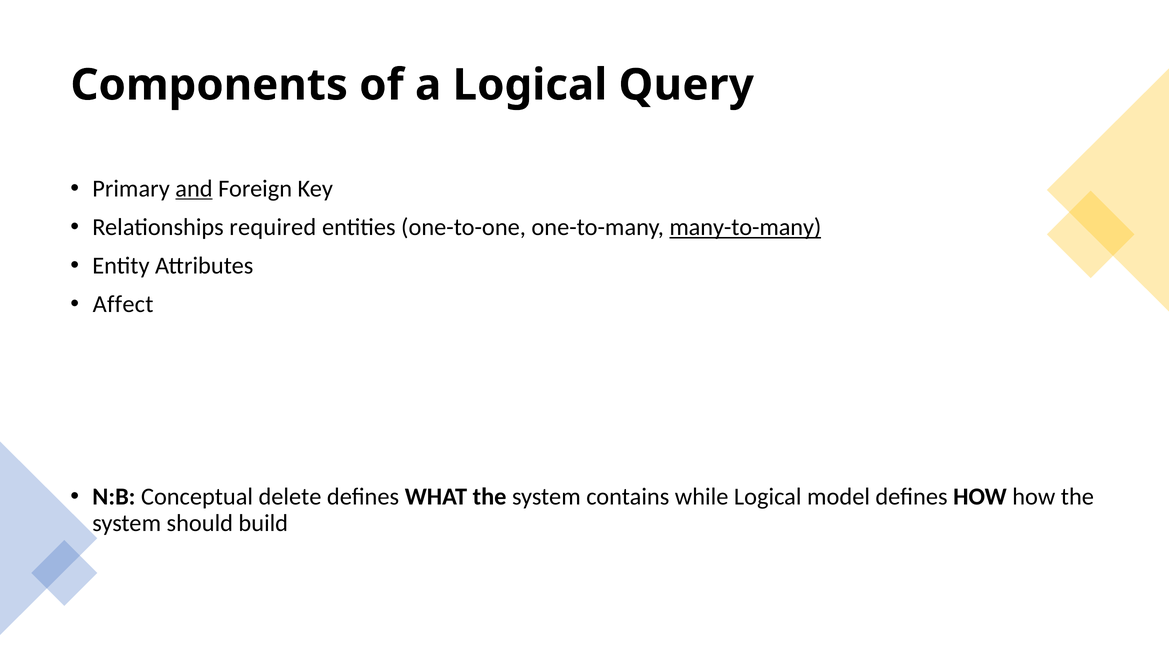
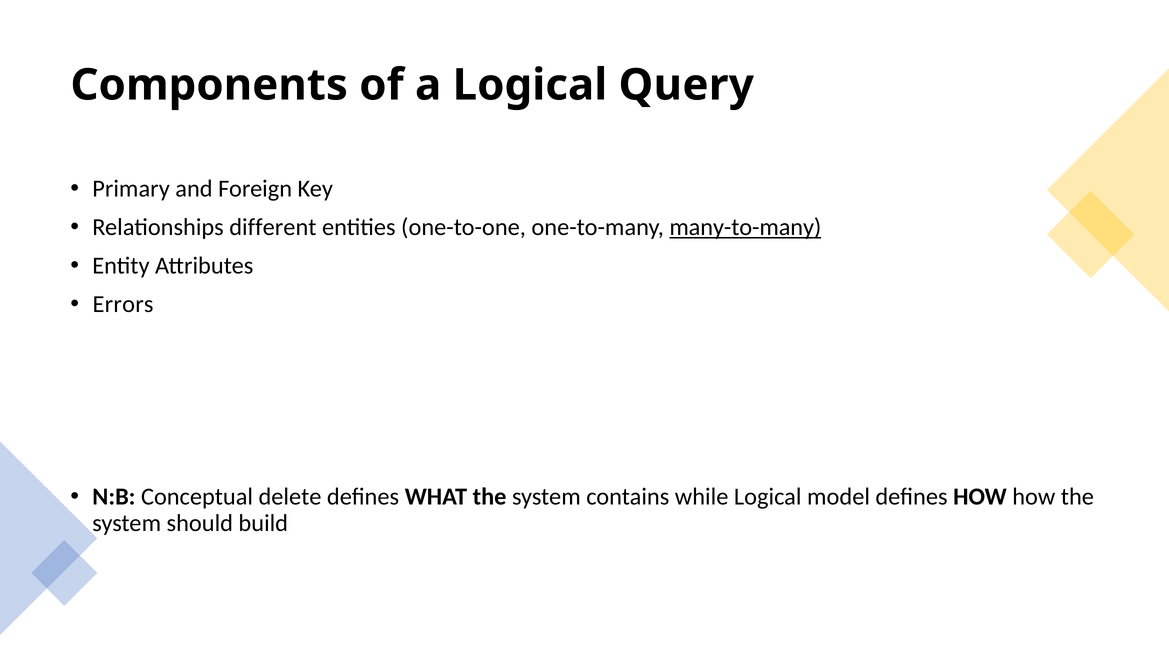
and underline: present -> none (194, 188)
required: required -> different (273, 227)
Affect: Affect -> Errors (123, 304)
